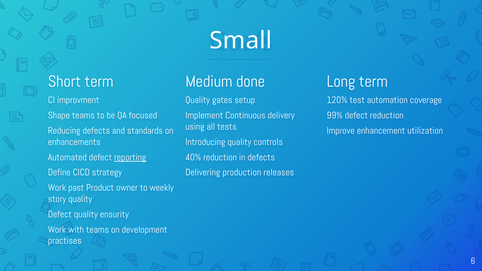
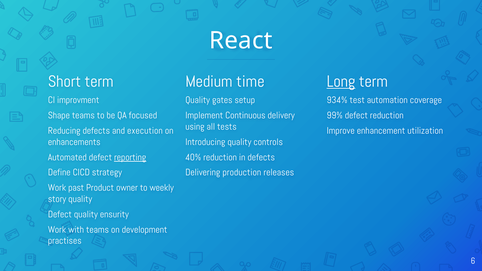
Small: Small -> React (241, 41)
done: done -> time (250, 81)
Long underline: none -> present (341, 81)
120%: 120% -> 934% (337, 100)
standards: standards -> execution (145, 131)
